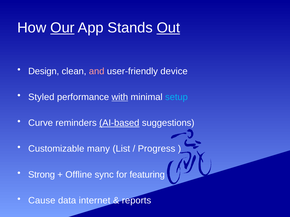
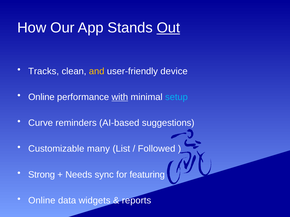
Our underline: present -> none (62, 28)
Design: Design -> Tracks (44, 71)
and colour: pink -> yellow (97, 71)
Styled: Styled -> Online (41, 97)
AI-based underline: present -> none (119, 123)
Progress: Progress -> Followed (157, 149)
Offline: Offline -> Needs (79, 175)
Cause: Cause -> Online (42, 201)
internet: internet -> widgets (95, 201)
